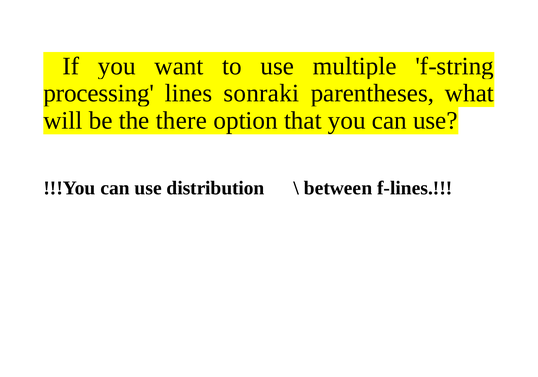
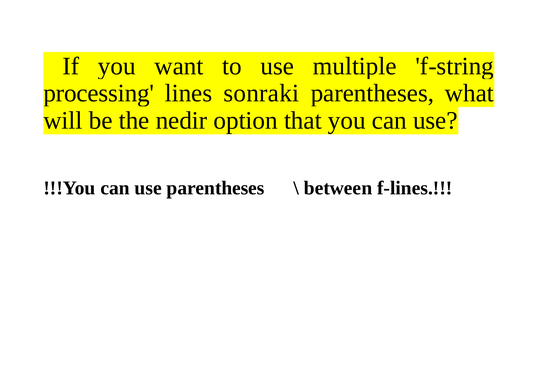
there: there -> nedir (181, 121)
use distribution: distribution -> parentheses (216, 188)
